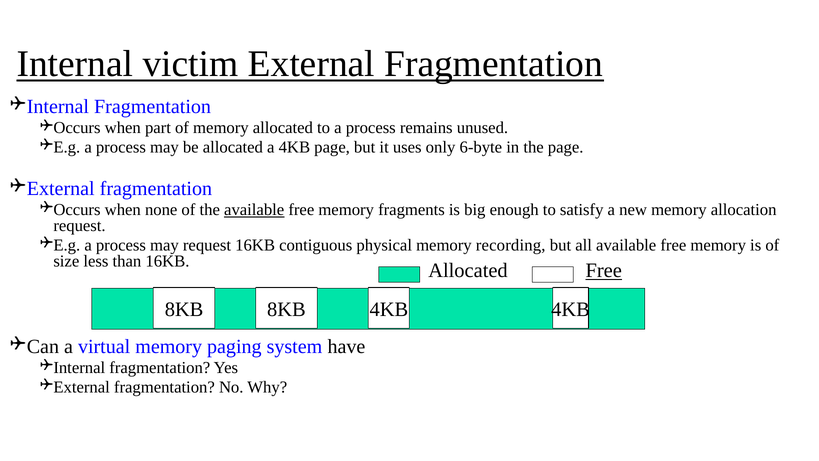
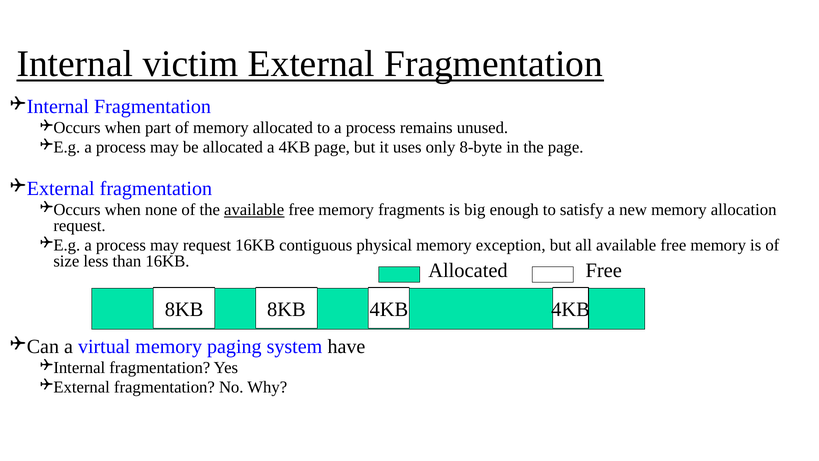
6-byte: 6-byte -> 8-byte (481, 147)
recording: recording -> exception (511, 245)
Free underline: present -> none (604, 270)
